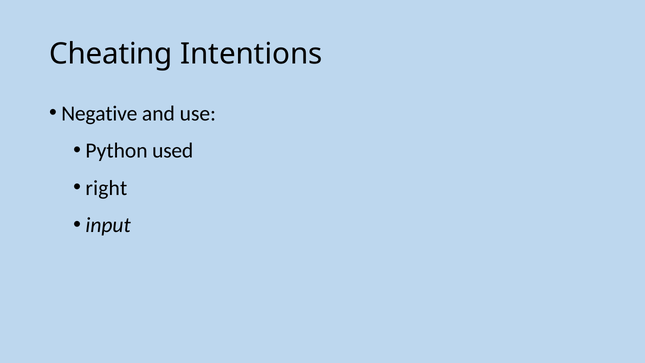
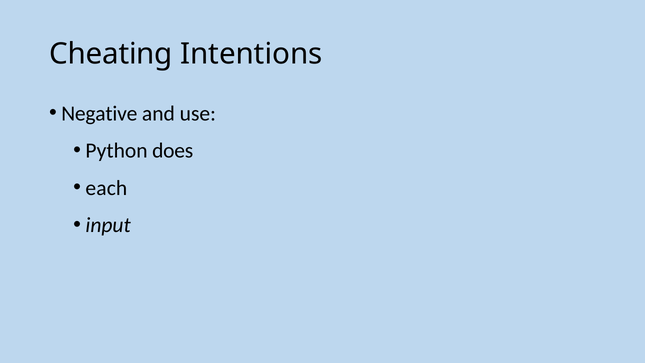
used: used -> does (173, 151)
right: right -> each (106, 188)
